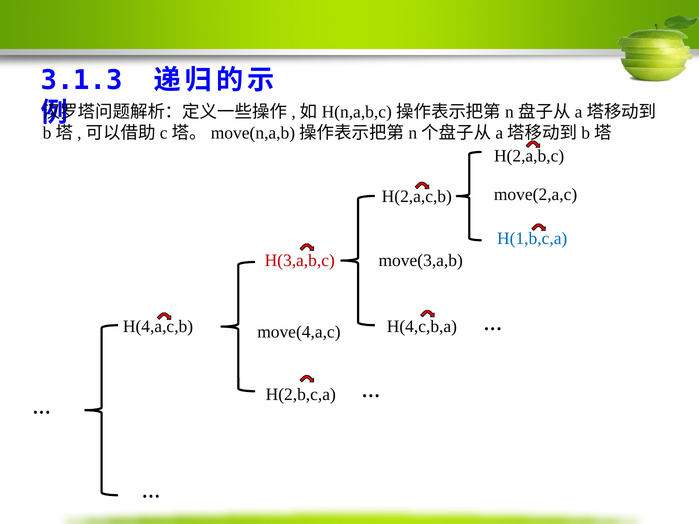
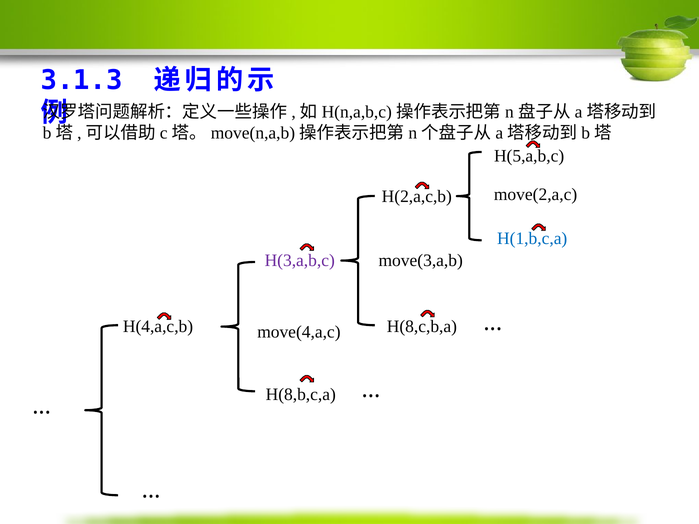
H(2,a,b,c: H(2,a,b,c -> H(5,a,b,c (529, 156)
H(3,a,b,c colour: red -> purple (300, 261)
H(4,c,b,a: H(4,c,b,a -> H(8,c,b,a (422, 327)
H(2,b,c,a: H(2,b,c,a -> H(8,b,c,a (301, 395)
